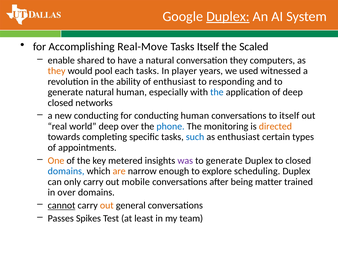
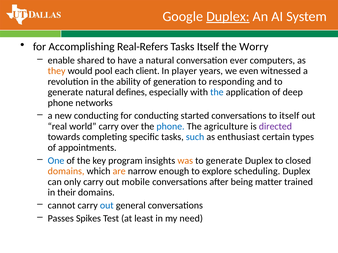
Real-Move: Real-Move -> Real-Refers (143, 47)
Scaled: Scaled -> Worry (254, 47)
conversation they: they -> ever (239, 60)
each tasks: tasks -> client (148, 71)
used: used -> even (249, 71)
of enthusiast: enthusiast -> generation (175, 82)
natural human: human -> defines (132, 92)
closed: closed -> phone (60, 103)
conducting human: human -> started (195, 116)
world deep: deep -> carry (109, 127)
monitoring: monitoring -> agriculture (226, 127)
directed colour: orange -> purple (275, 127)
One colour: orange -> blue (56, 161)
metered: metered -> program (125, 161)
was colour: purple -> orange (185, 161)
domains colour: blue -> orange (66, 172)
in over: over -> their (67, 193)
cannot underline: present -> none (62, 206)
out colour: orange -> blue (107, 206)
team: team -> need (191, 219)
